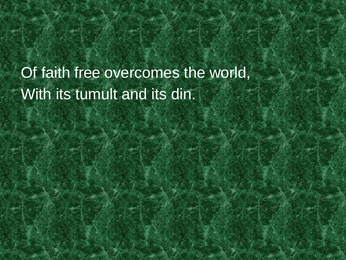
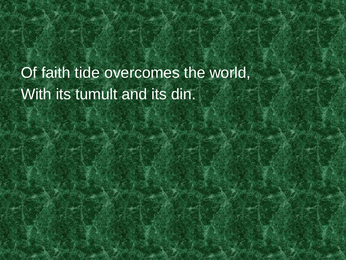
free: free -> tide (87, 73)
